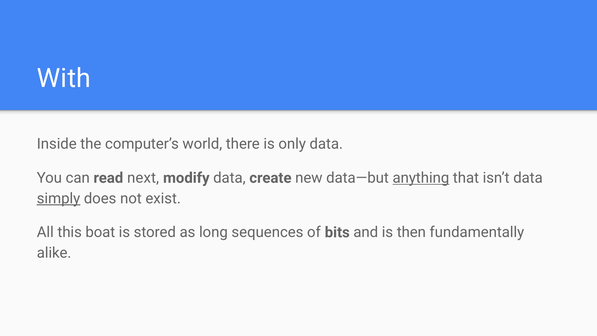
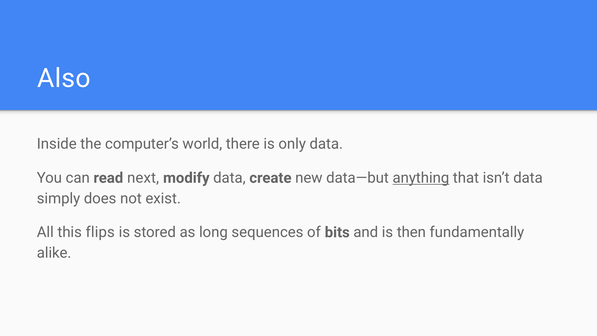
With: With -> Also (64, 78)
simply underline: present -> none (59, 198)
boat: boat -> flips (100, 232)
